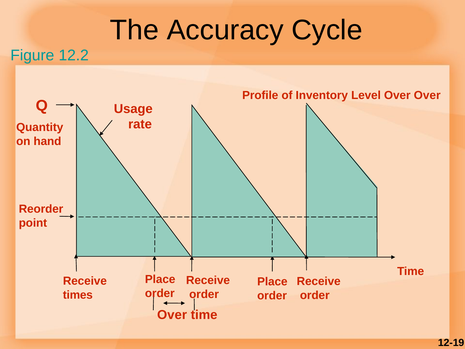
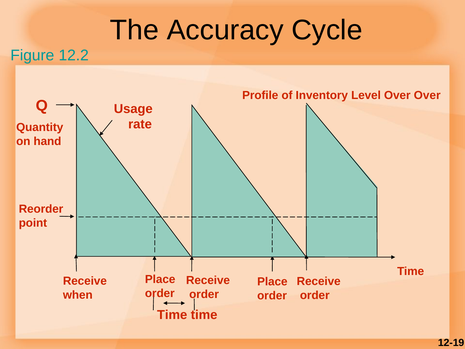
times: times -> when (78, 295)
Over: Over -> Time (172, 315)
